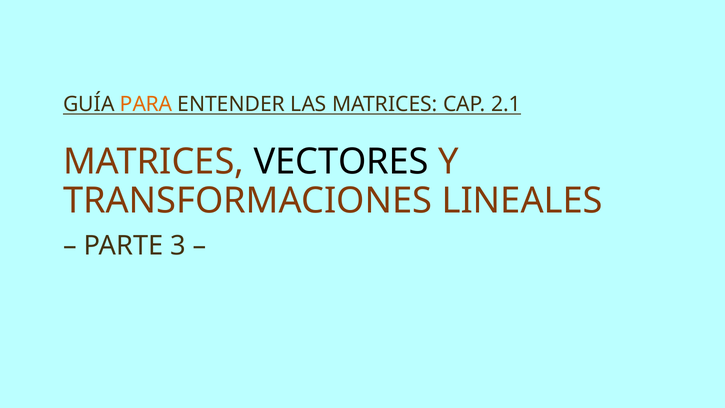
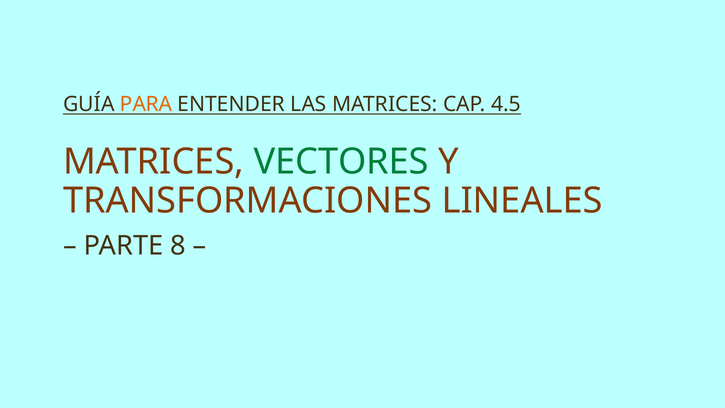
2.1: 2.1 -> 4.5 (506, 104)
VECTORES colour: black -> green (341, 162)
3: 3 -> 8 (178, 246)
